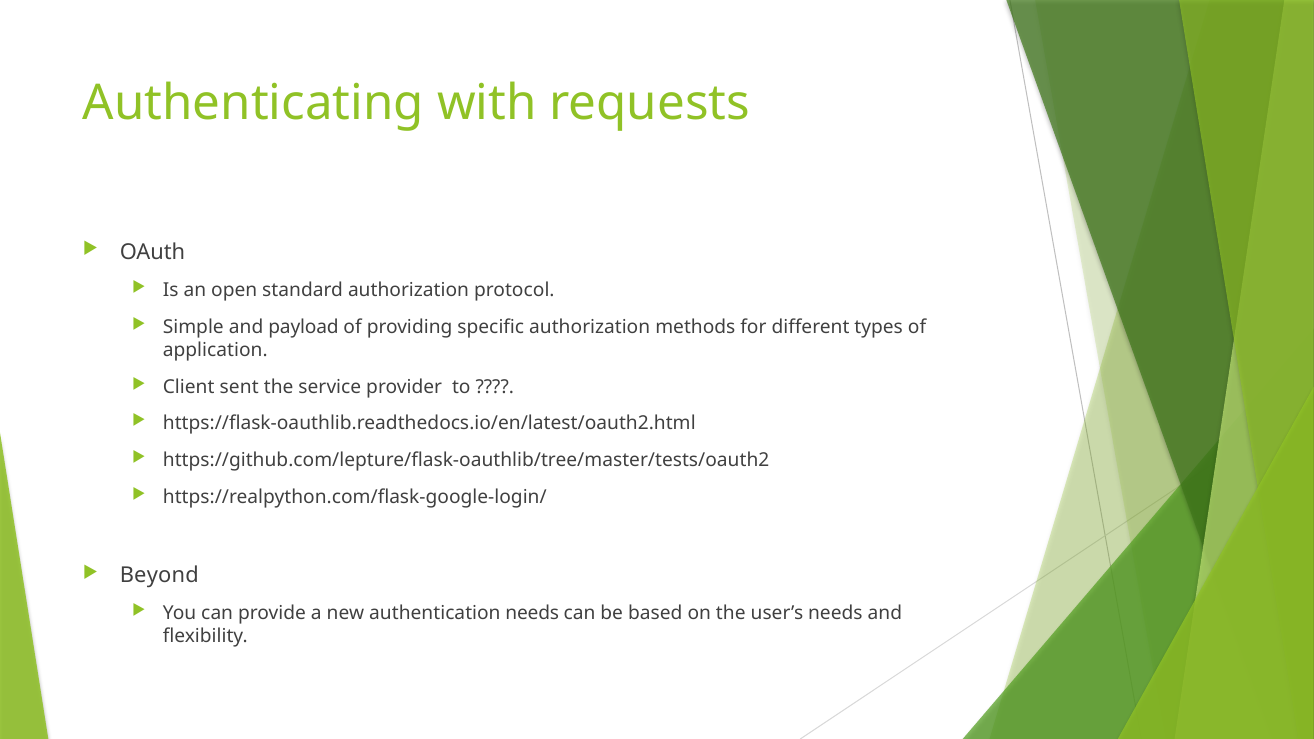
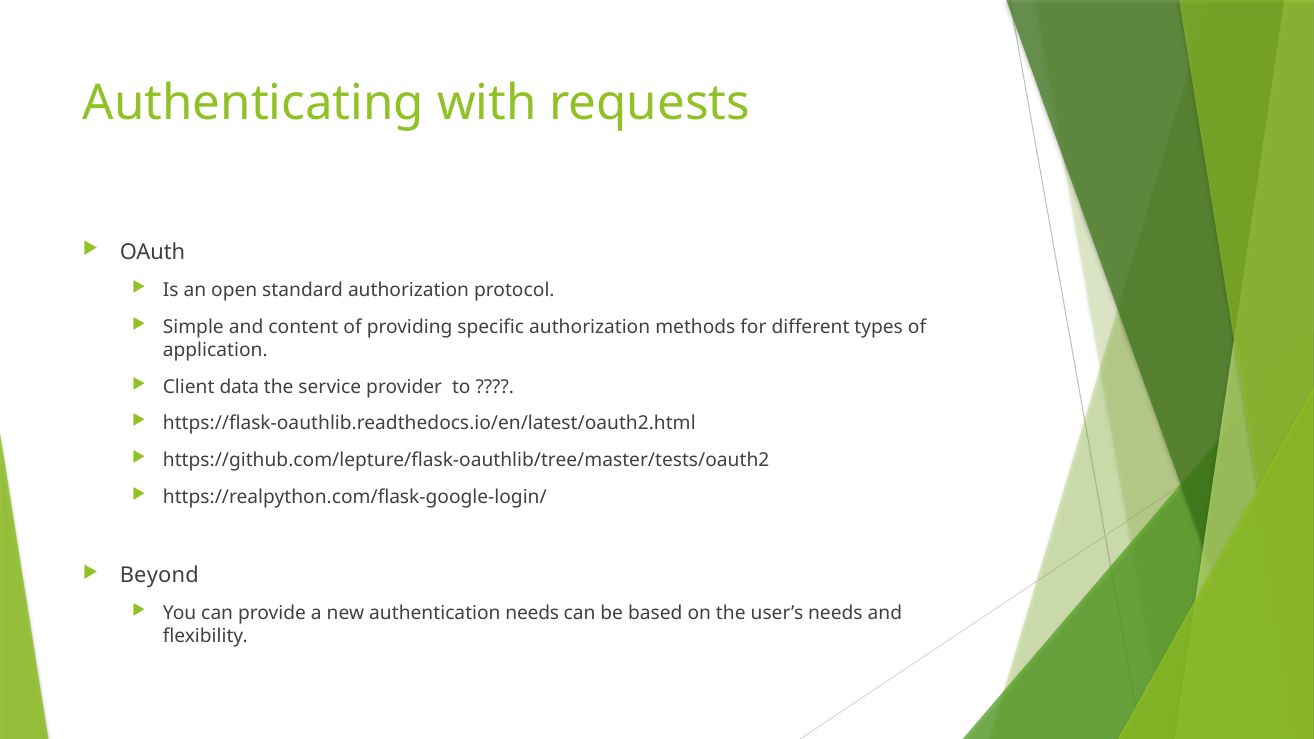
payload: payload -> content (303, 327)
sent: sent -> data (239, 387)
